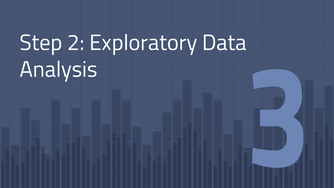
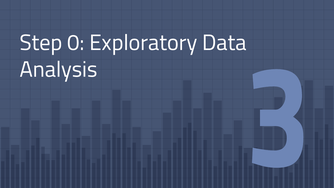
2: 2 -> 0 (76, 43)
